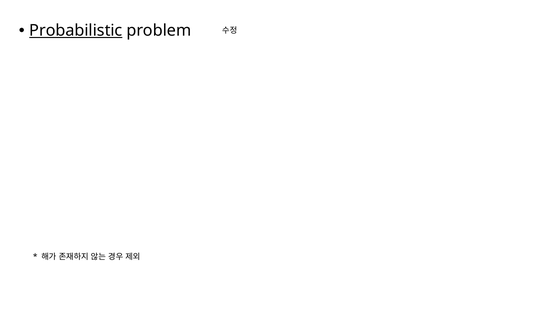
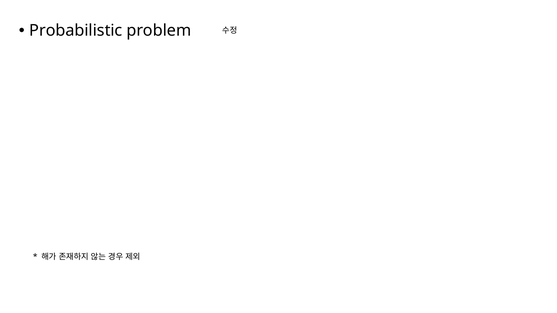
Probabilistic underline: present -> none (76, 31)
